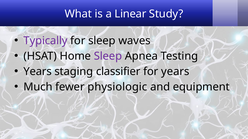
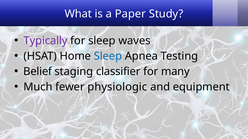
Linear: Linear -> Paper (130, 14)
Sleep colour: purple -> blue (108, 56)
Years: Years -> Belief (38, 72)
for years: years -> many (175, 72)
